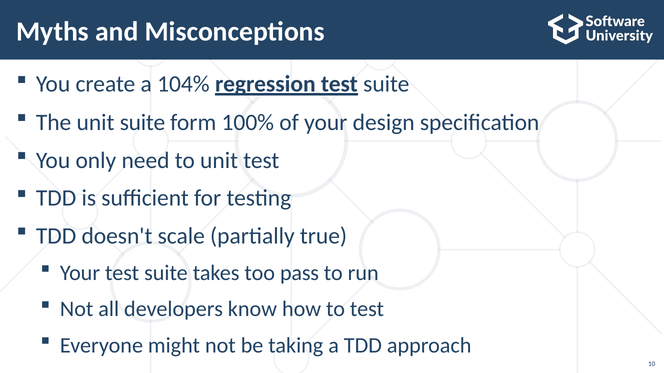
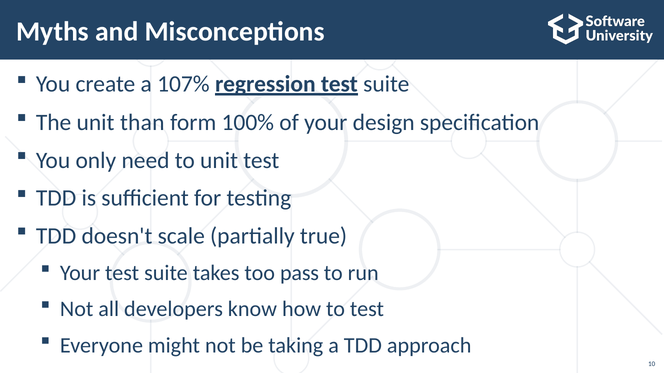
104%: 104% -> 107% (183, 84)
unit suite: suite -> than (142, 123)
